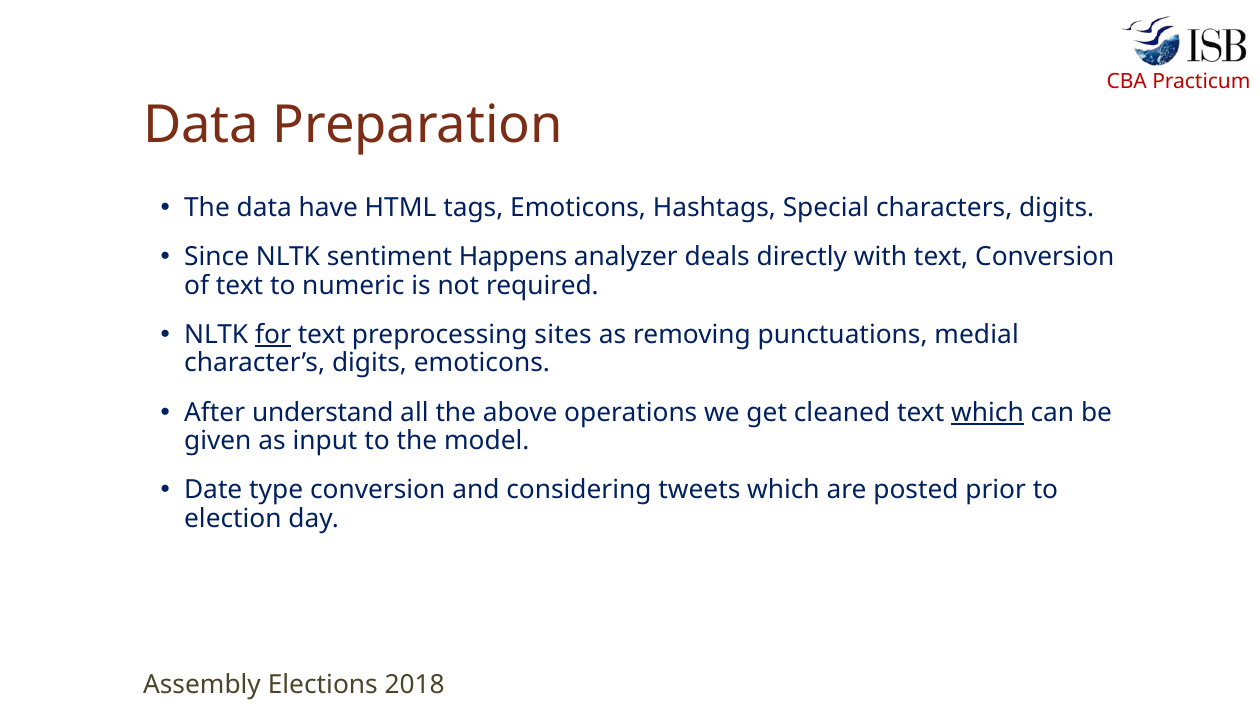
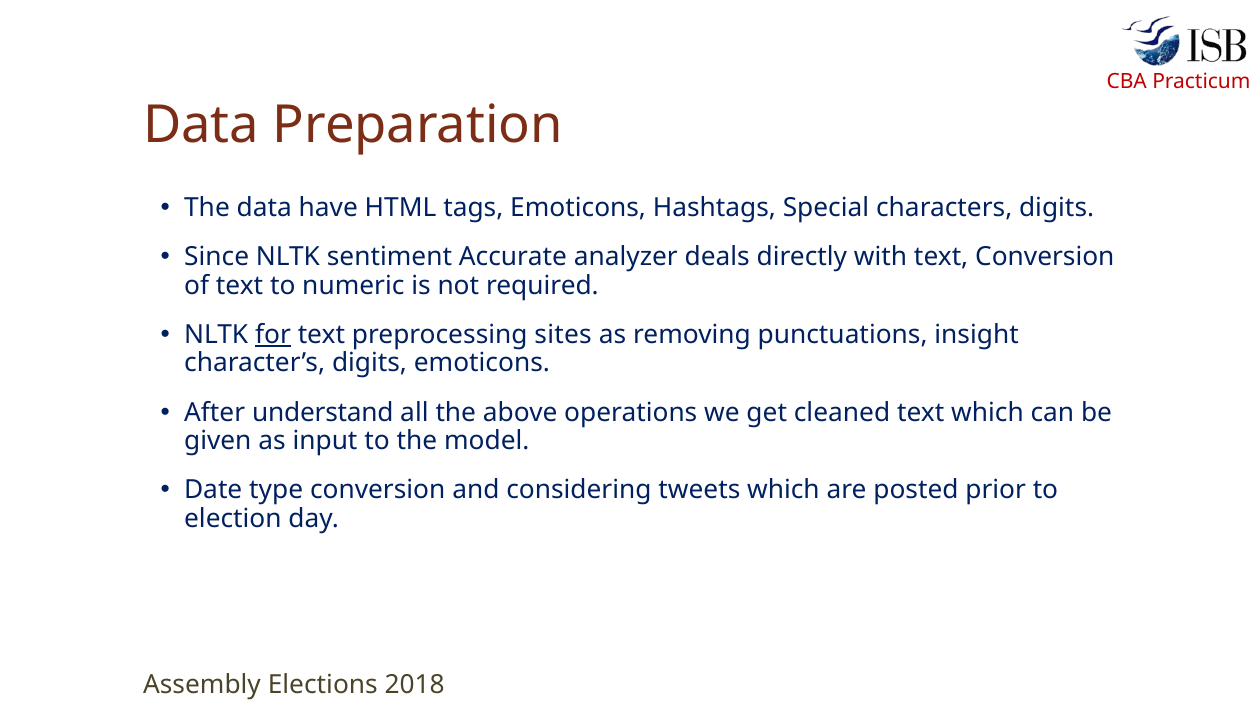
Happens: Happens -> Accurate (513, 257)
medial: medial -> insight (977, 335)
which underline: present -> none (987, 413)
